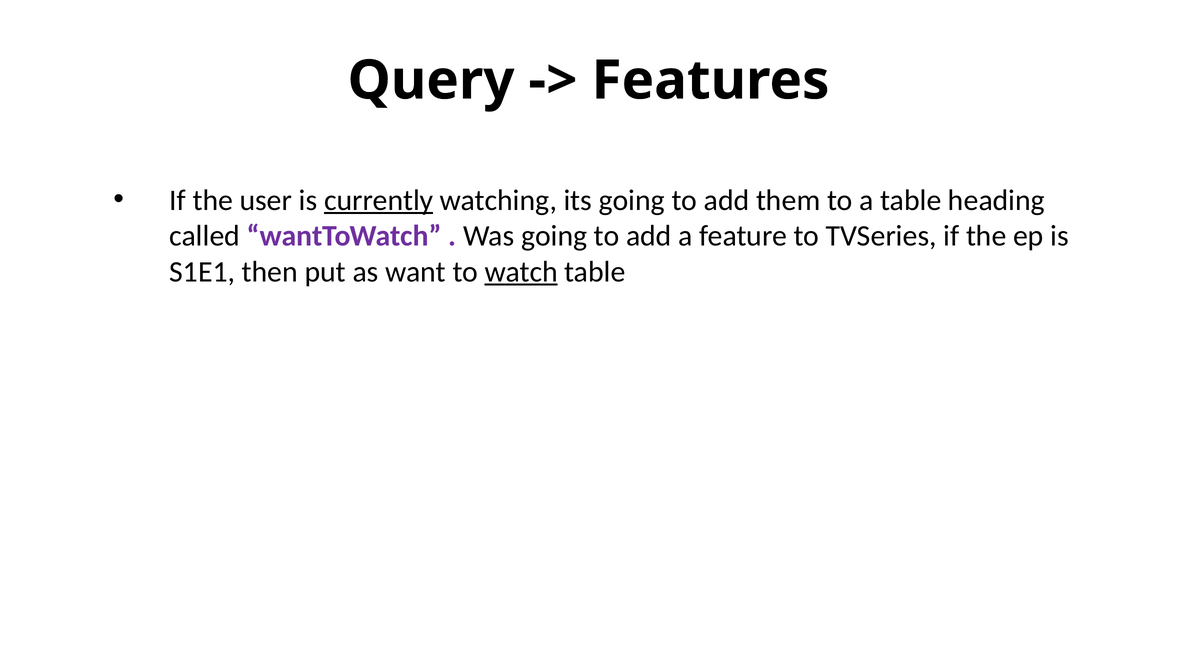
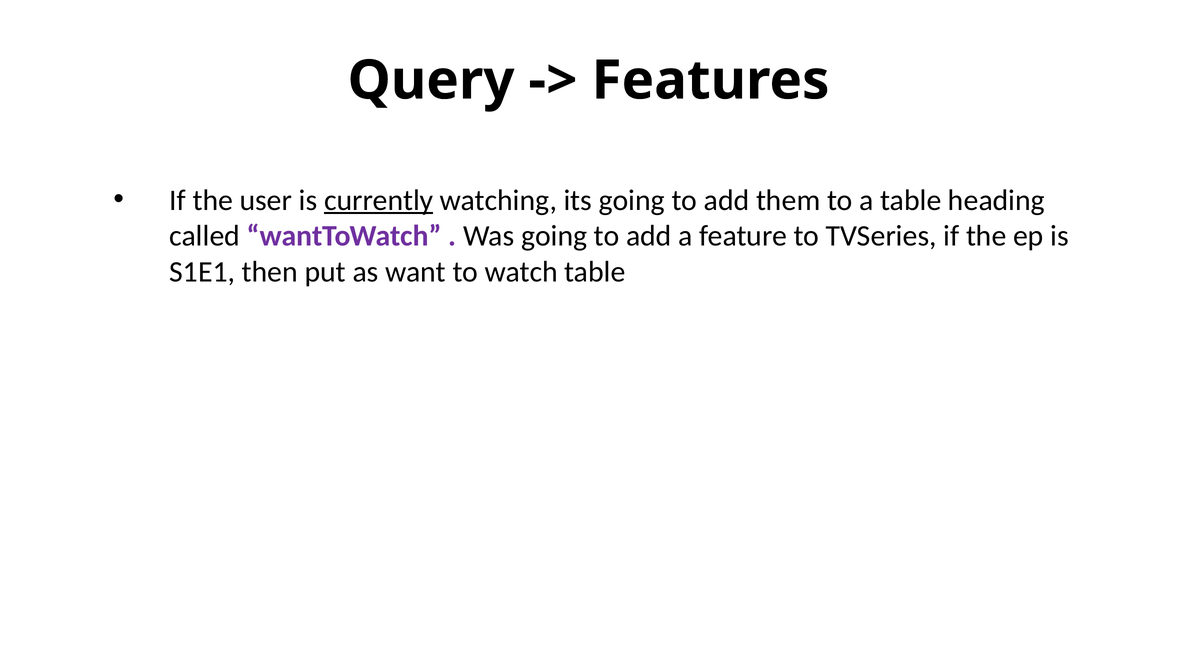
watch underline: present -> none (521, 272)
